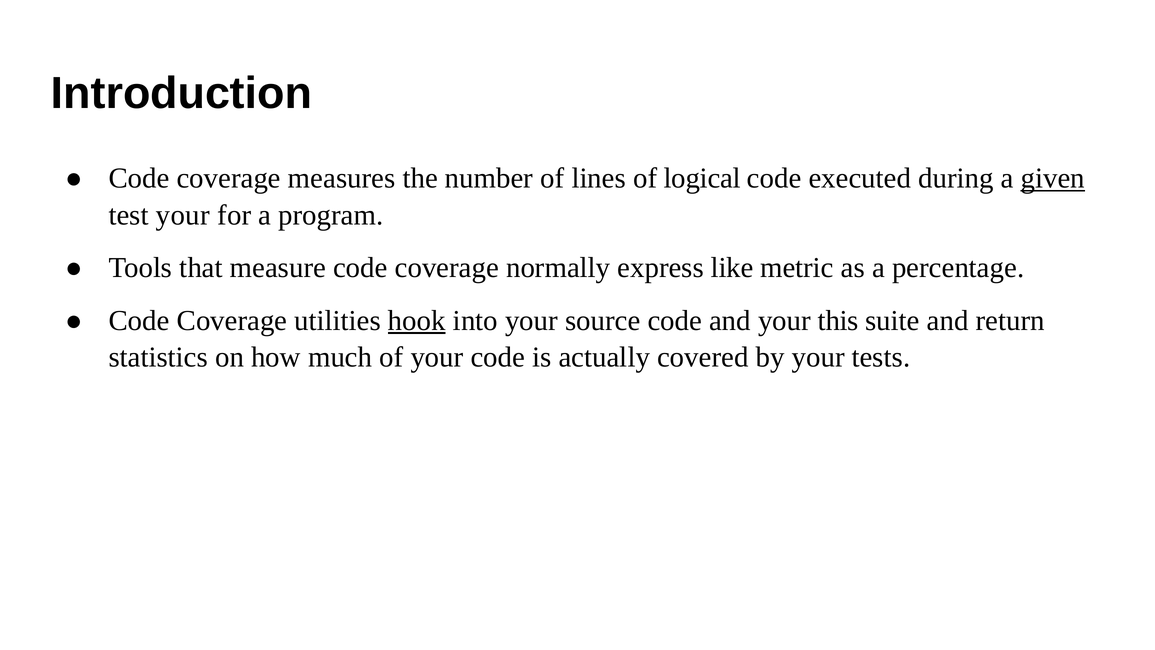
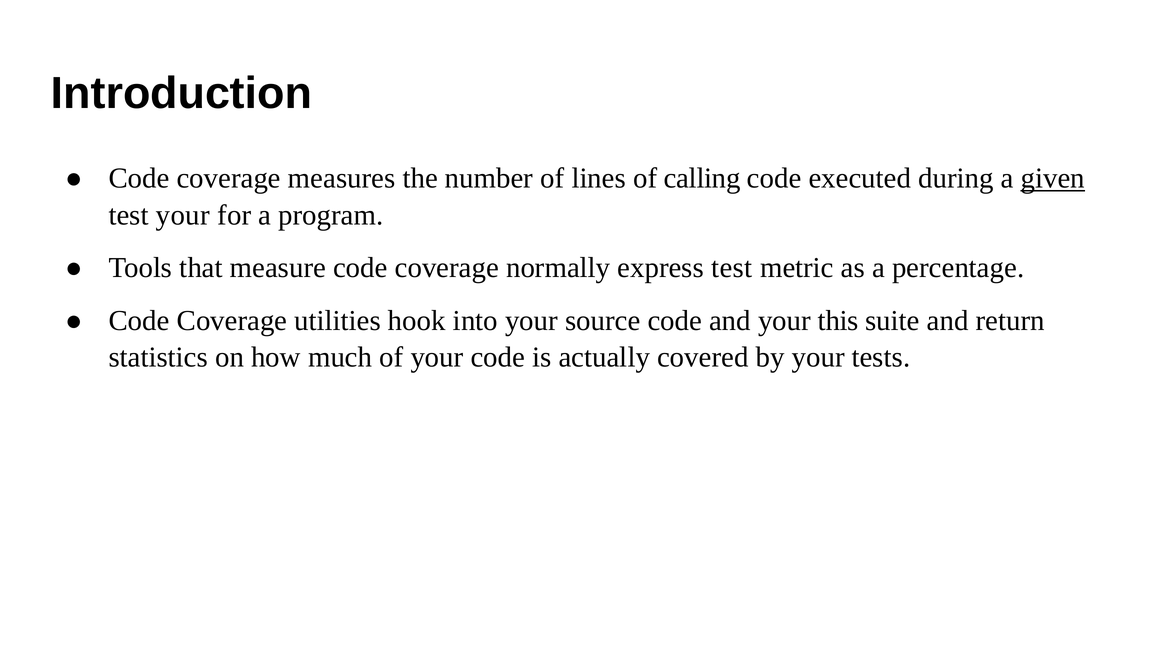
logical: logical -> calling (702, 178)
express like: like -> test (732, 268)
hook underline: present -> none (417, 320)
